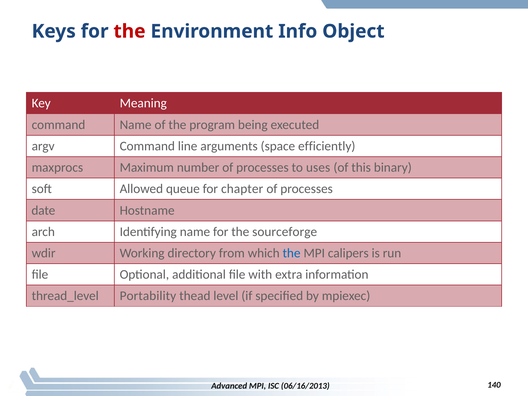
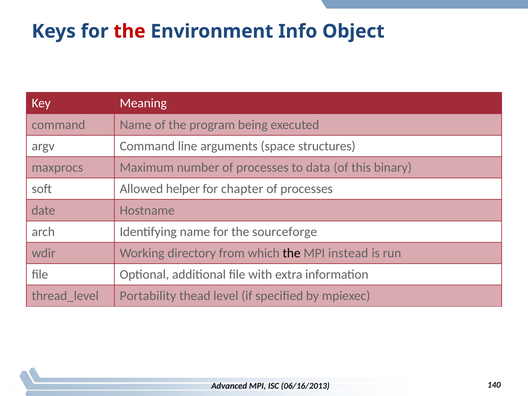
efficiently: efficiently -> structures (327, 146)
uses: uses -> data (318, 167)
queue: queue -> helper (183, 189)
the colour: blue -> black (292, 253)
calipers: calipers -> instead (348, 253)
